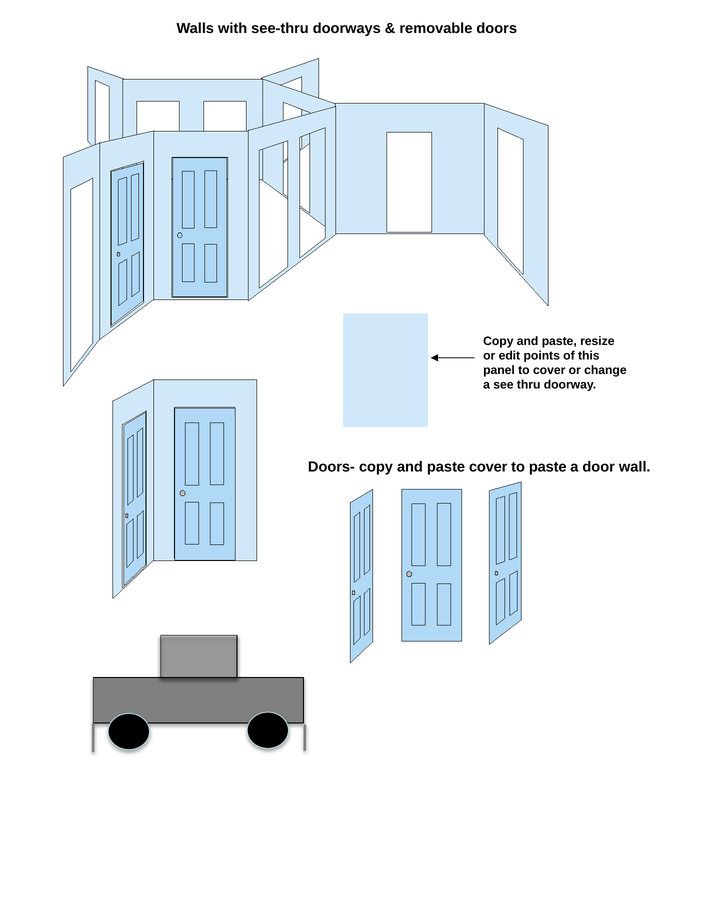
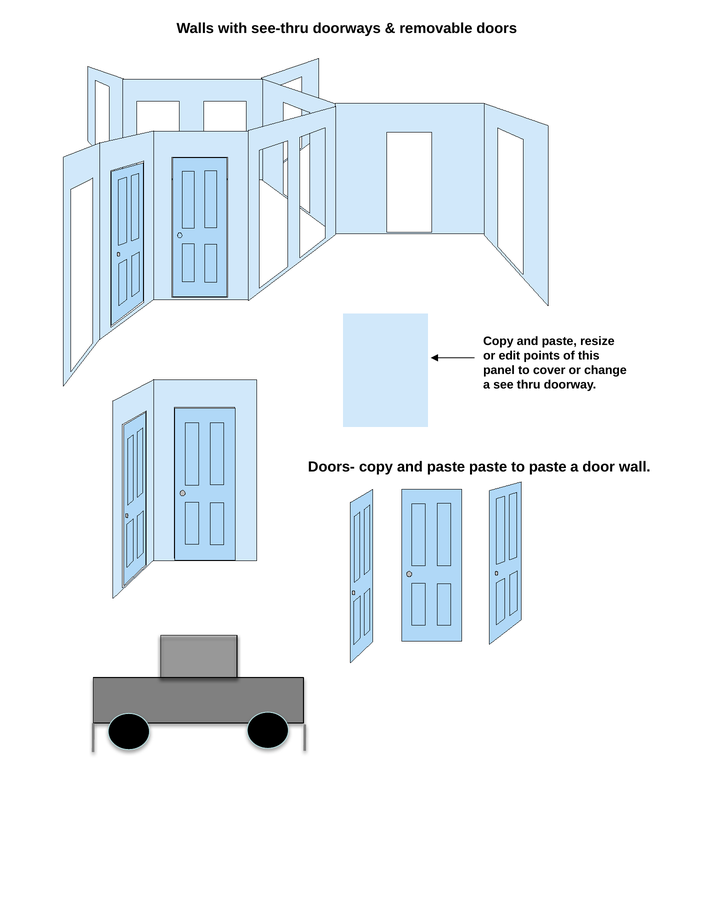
paste cover: cover -> paste (488, 467)
